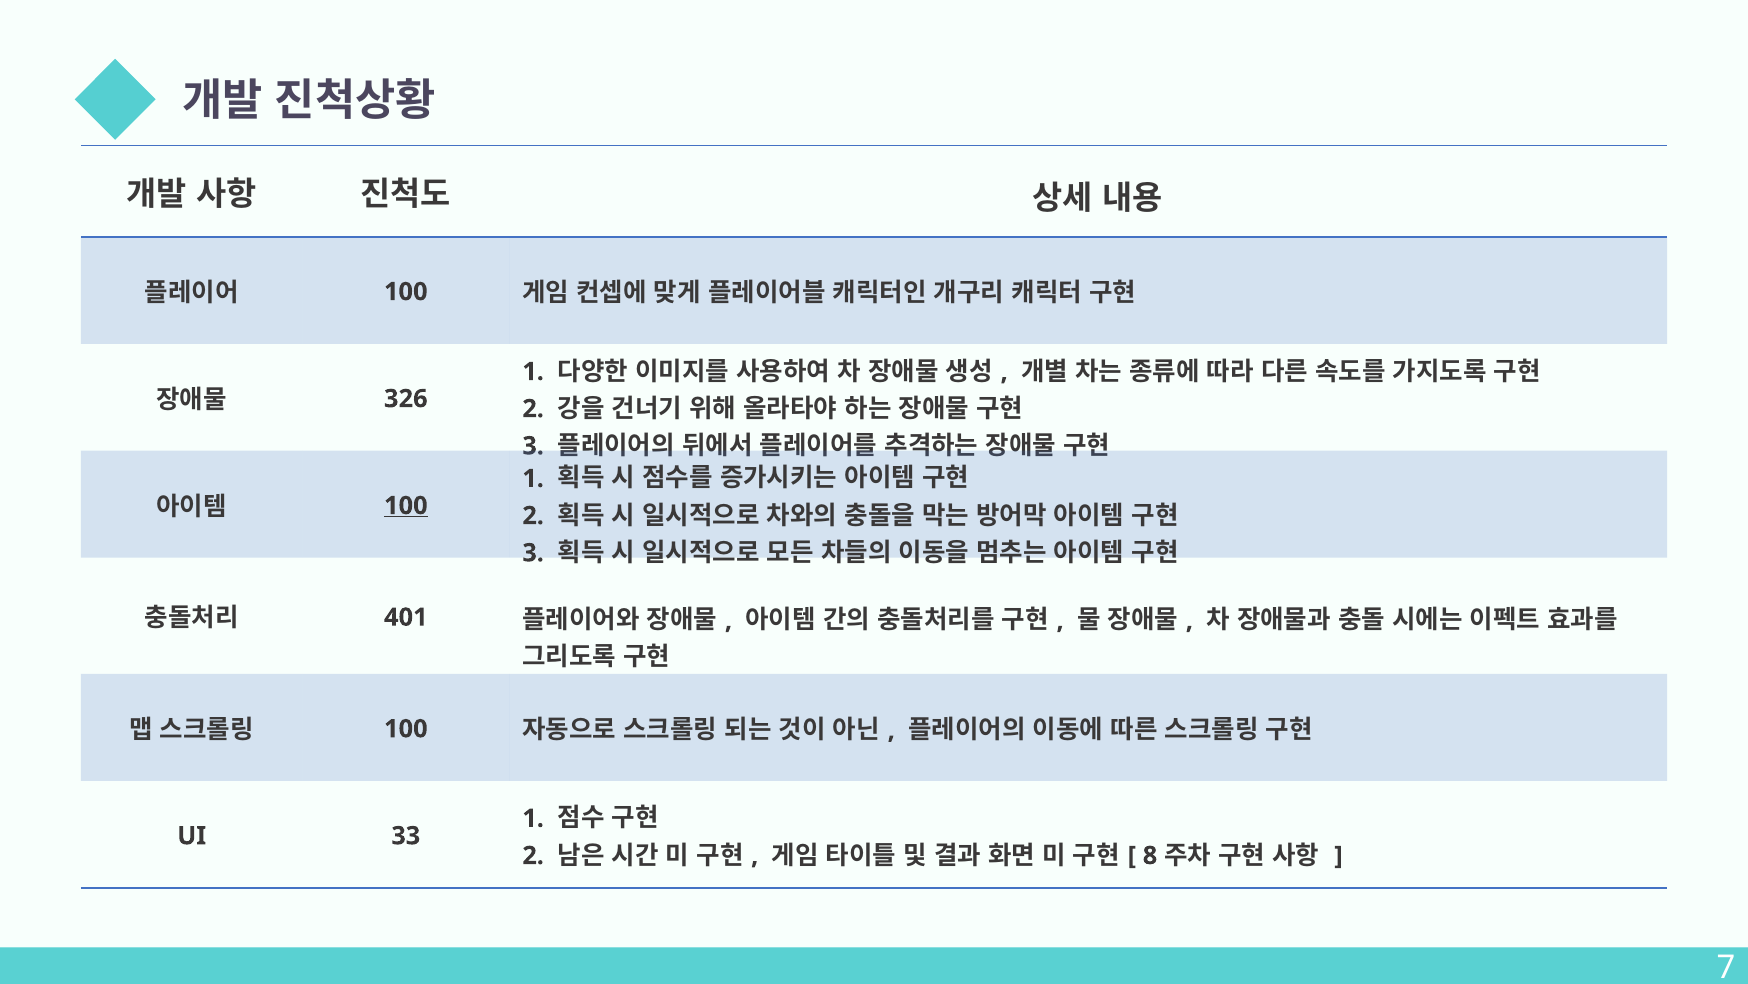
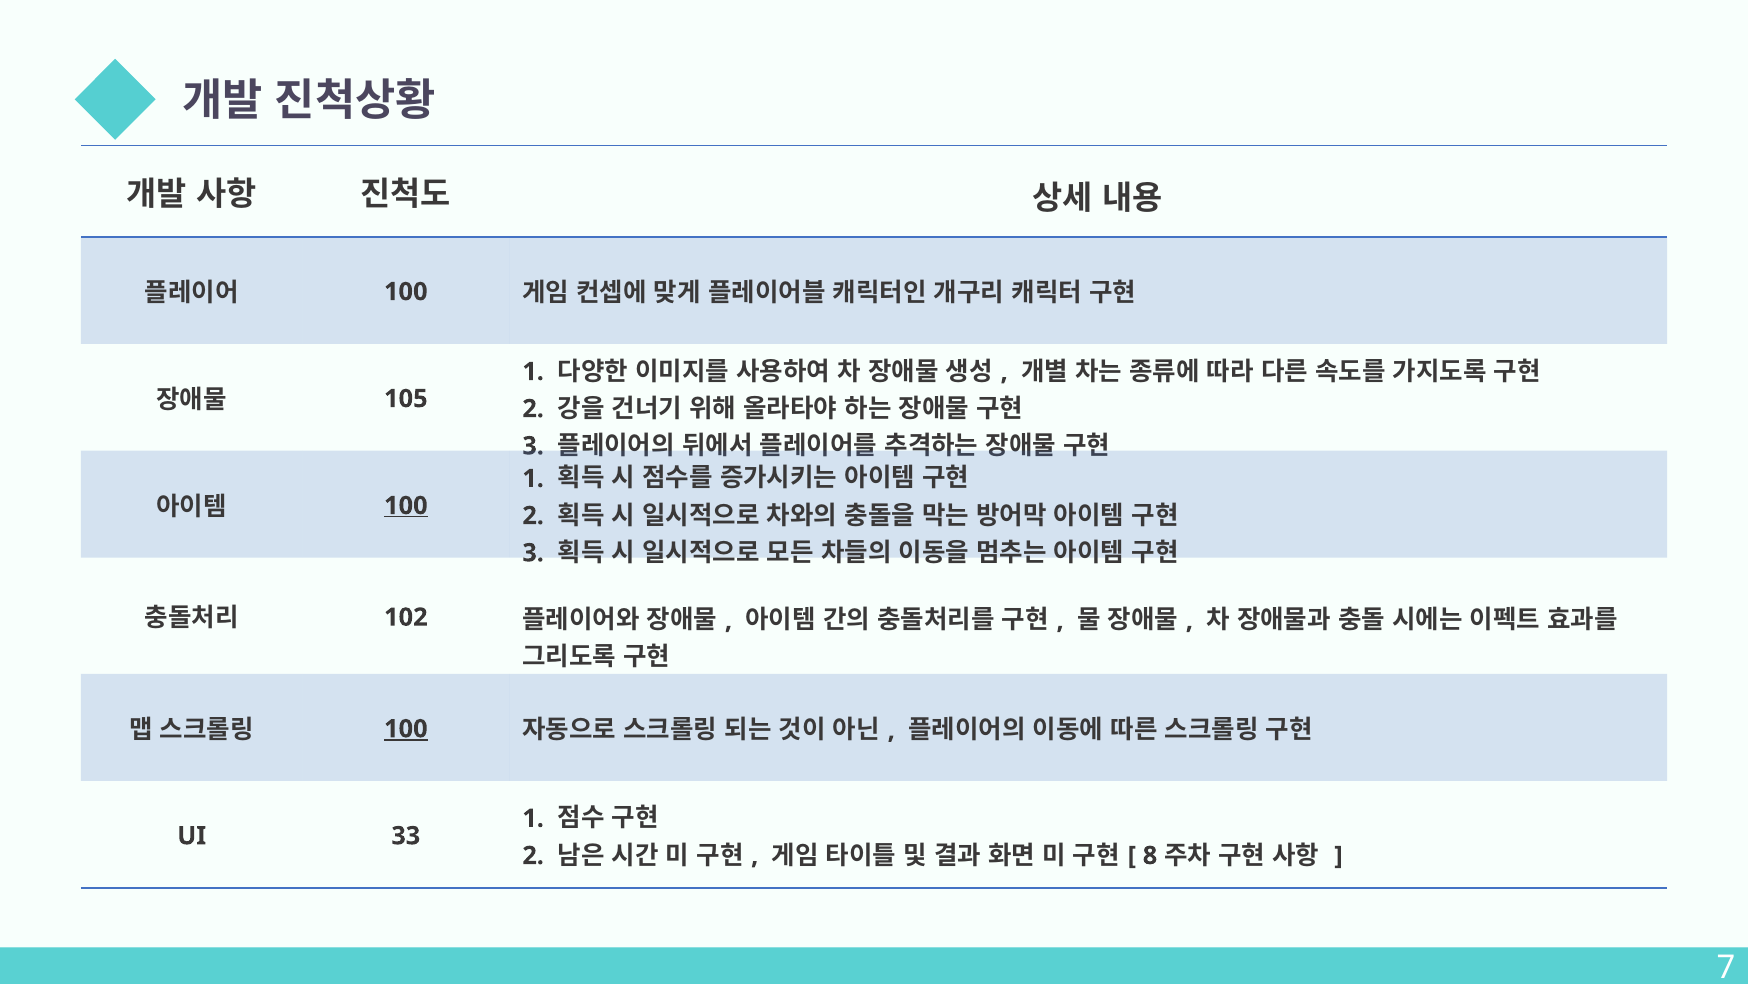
326: 326 -> 105 (406, 398)
401: 401 -> 102 (406, 617)
100 underline: none -> present (406, 728)
